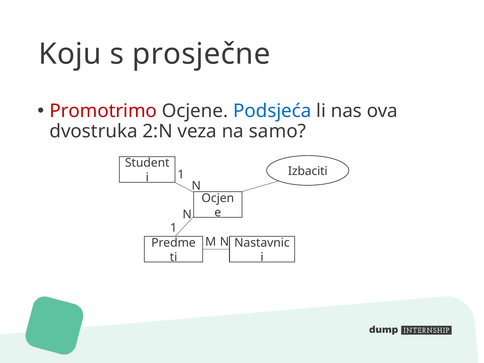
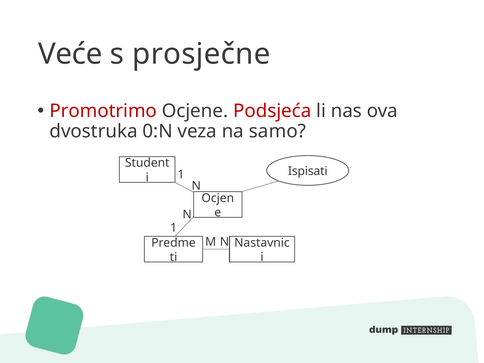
Koju: Koju -> Veće (70, 54)
Podsjeća colour: blue -> red (272, 111)
2:N: 2:N -> 0:N (158, 131)
Izbaciti: Izbaciti -> Ispisati (308, 171)
